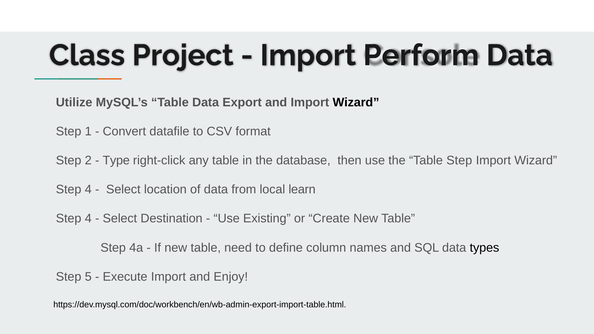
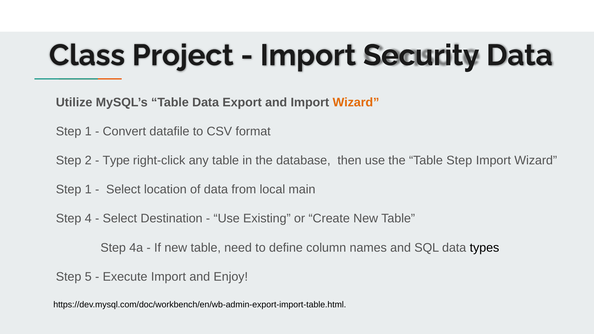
Perform: Perform -> Security (421, 55)
Wizard colour: black -> orange (356, 102)
4: 4 -> 1 (88, 190)
learn: learn -> main (302, 190)
